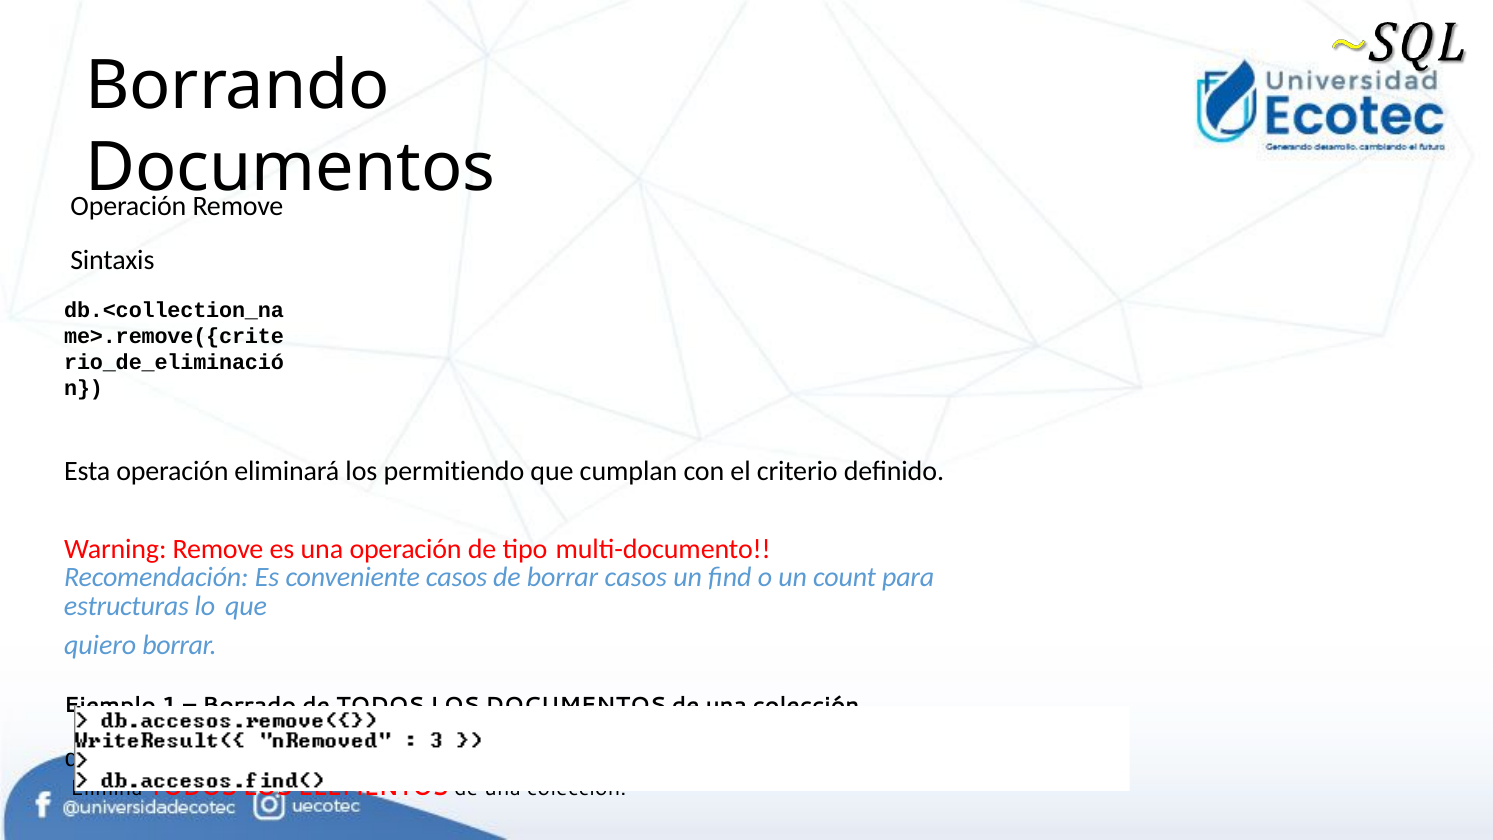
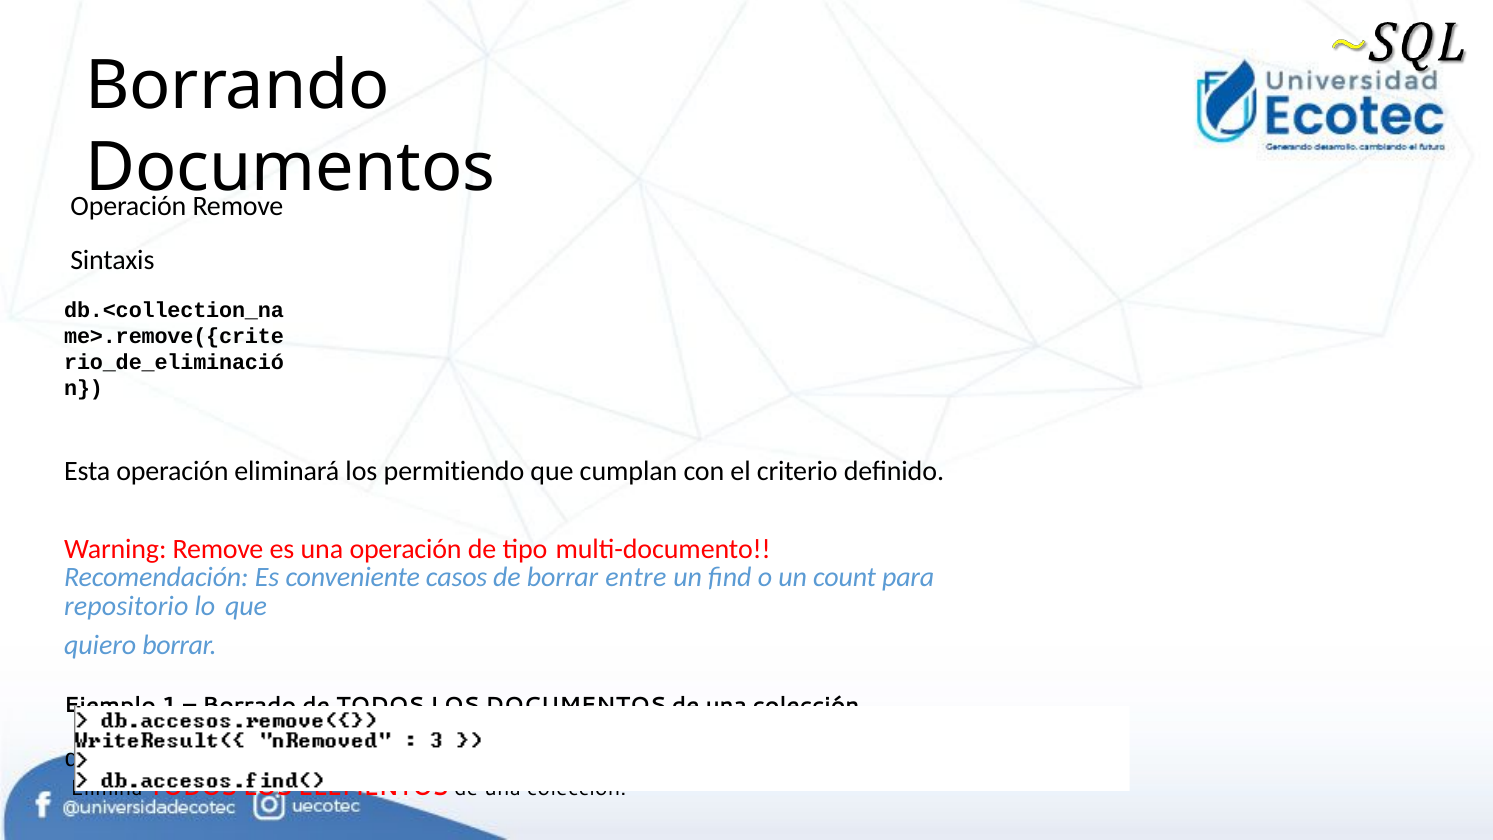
borrar casos: casos -> entre (636, 578)
estructuras: estructuras -> repositorio (126, 606)
